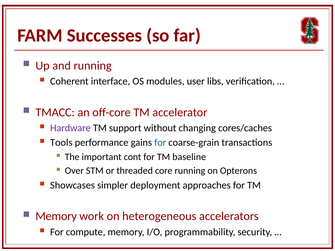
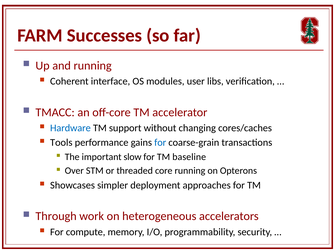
Hardware colour: purple -> blue (70, 128)
cont: cont -> slow (133, 157)
Memory: Memory -> Through (56, 216)
